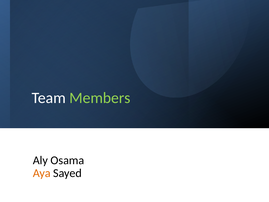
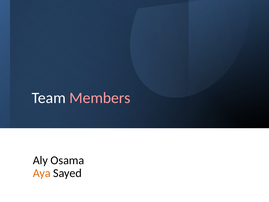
Members colour: light green -> pink (100, 98)
